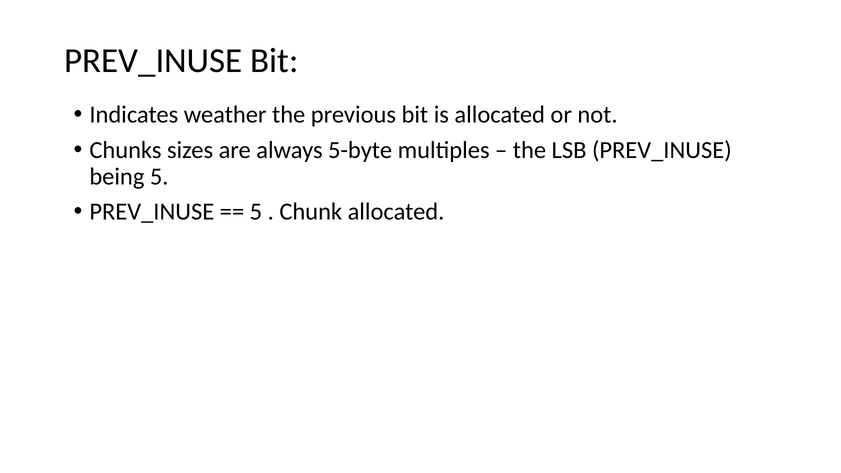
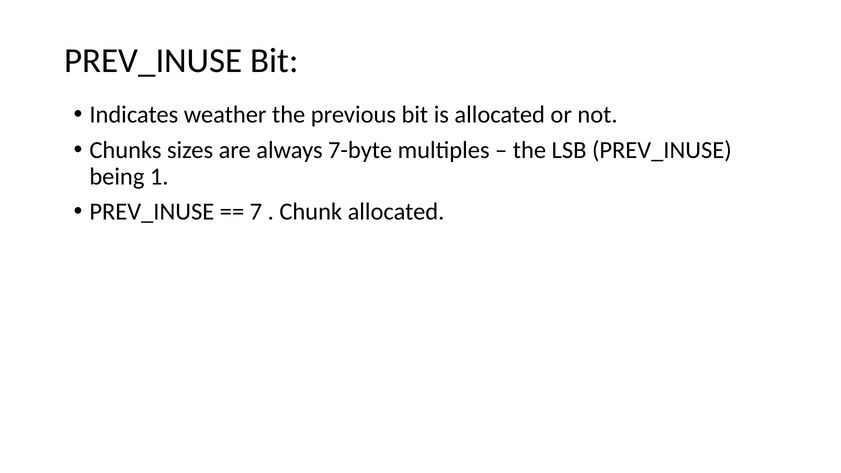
5-byte: 5-byte -> 7-byte (360, 150)
being 5: 5 -> 1 (159, 176)
5: 5 -> 7 (256, 212)
